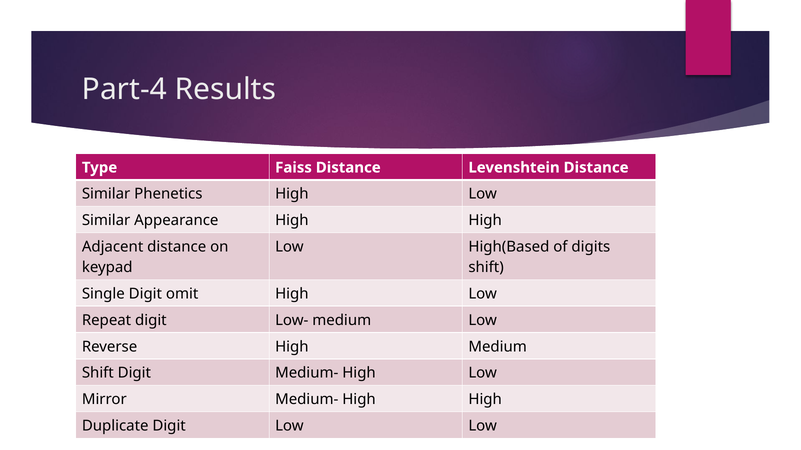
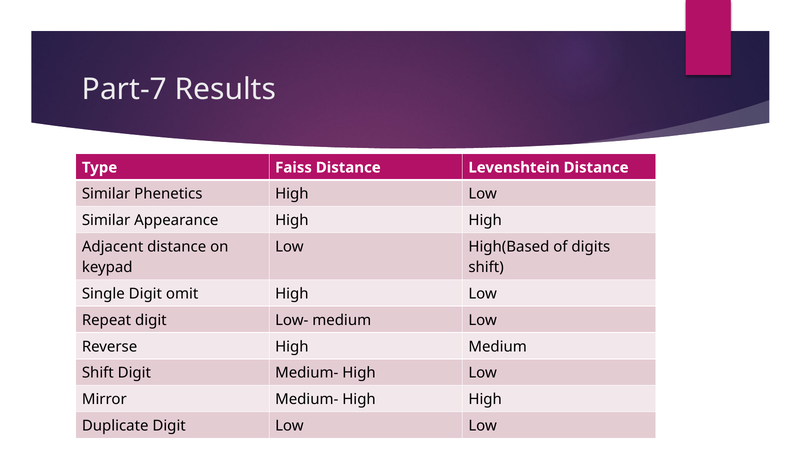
Part-4: Part-4 -> Part-7 (124, 89)
